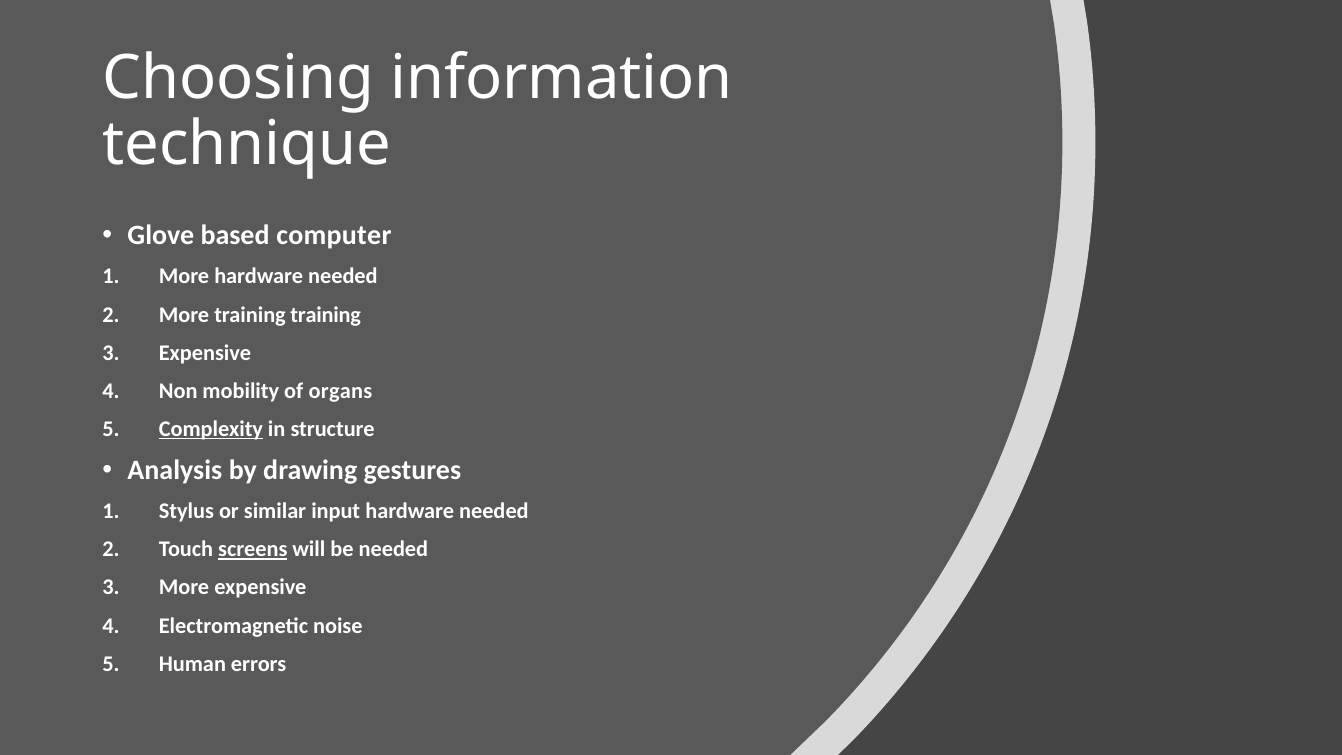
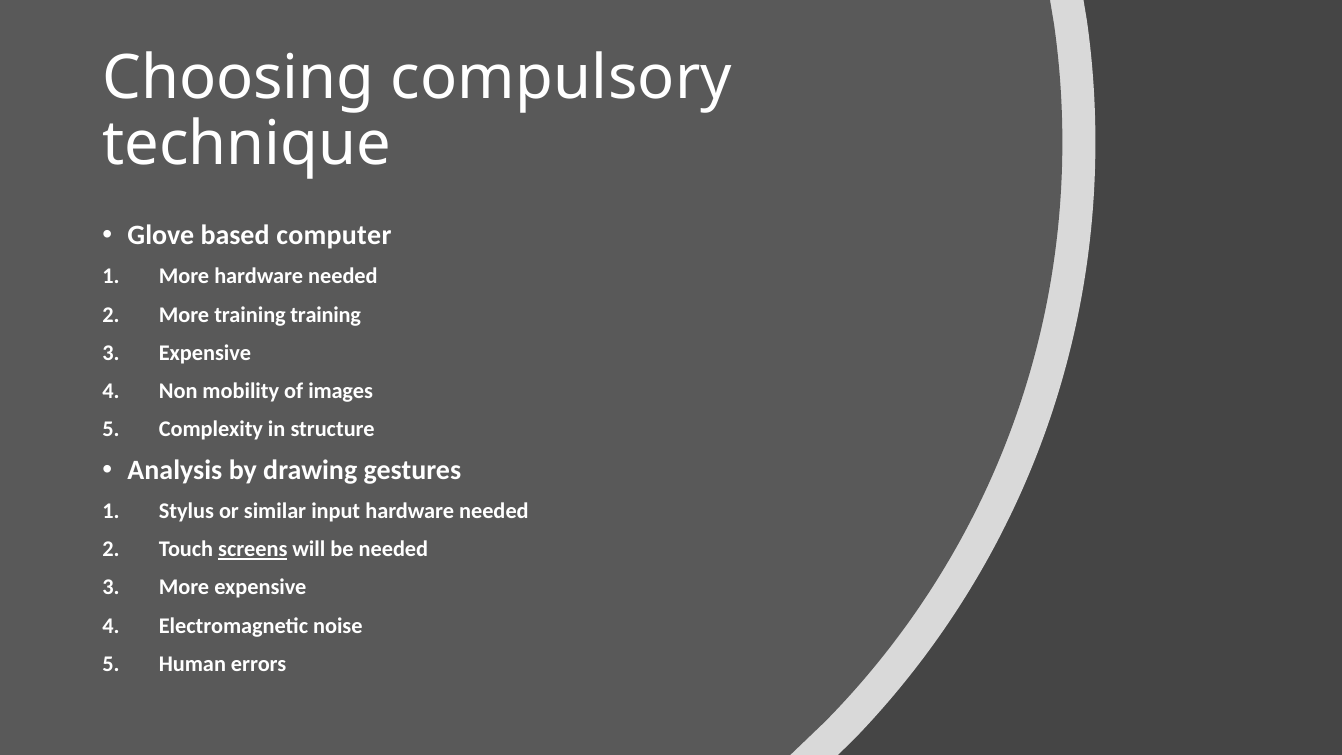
information: information -> compulsory (561, 78)
organs: organs -> images (341, 391)
Complexity underline: present -> none (211, 429)
